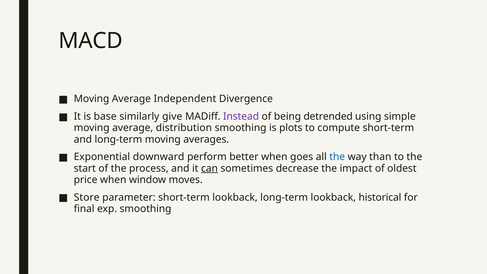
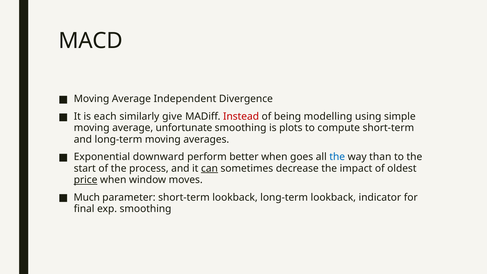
base: base -> each (105, 116)
Instead colour: purple -> red (241, 116)
detrended: detrended -> modelling (328, 116)
distribution: distribution -> unfortunate (184, 128)
price underline: none -> present (86, 180)
Store: Store -> Much (87, 197)
historical: historical -> indicator (380, 197)
